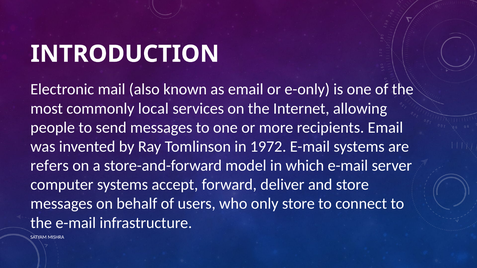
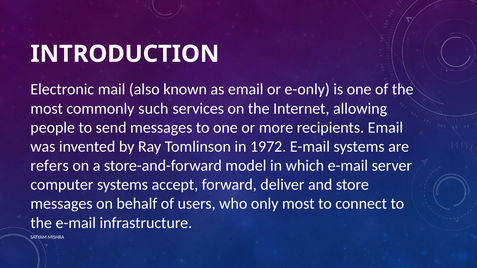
local: local -> such (153, 109)
only store: store -> most (298, 204)
